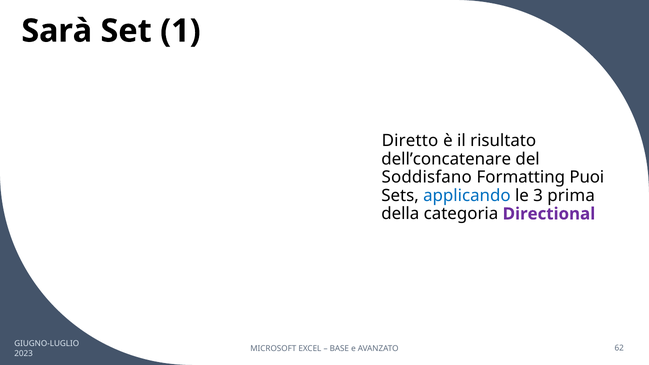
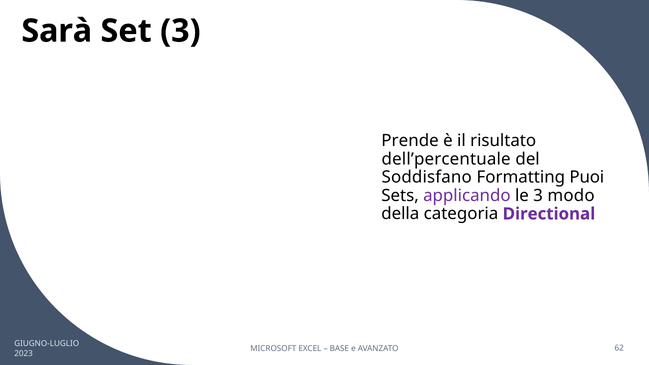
Set 1: 1 -> 3 (180, 31)
Diretto: Diretto -> Prende (410, 141)
dell’concatenare: dell’concatenare -> dell’percentuale (446, 159)
applicando colour: blue -> purple (467, 196)
prima: prima -> modo (571, 196)
